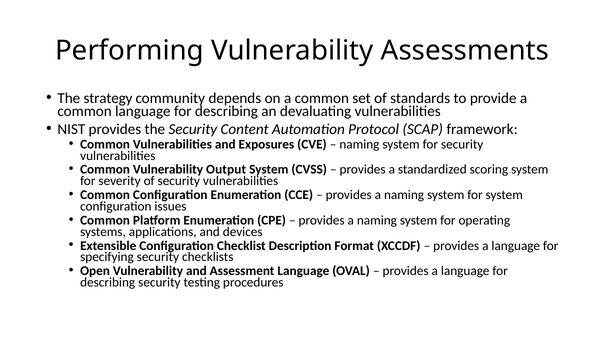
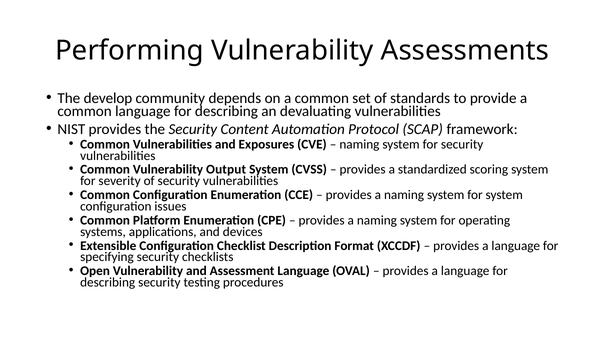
strategy: strategy -> develop (108, 98)
